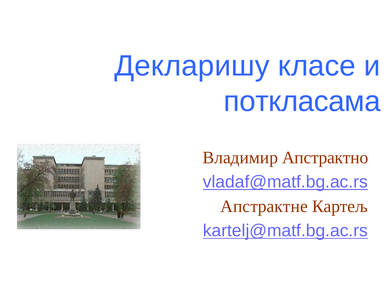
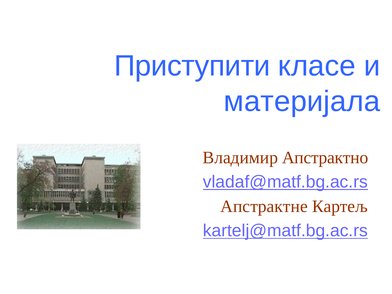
Декларишу: Декларишу -> Приступити (192, 66)
поткласама: поткласама -> материјала (302, 101)
